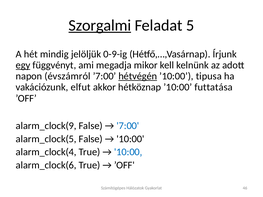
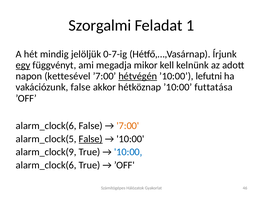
Szorgalmi underline: present -> none (100, 25)
5: 5 -> 1 (190, 25)
0-9-ig: 0-9-ig -> 0-7-ig (115, 54)
évszámról: évszámról -> kettesével (67, 76)
tipusa: tipusa -> lefutni (209, 76)
vakációzunk elfut: elfut -> false (81, 87)
alarm_clock(9: alarm_clock(9 -> alarm_clock(6 (46, 126)
7:00 colour: blue -> orange (128, 126)
False underline: none -> present (91, 139)
alarm_clock(4: alarm_clock(4 -> alarm_clock(9 (46, 152)
